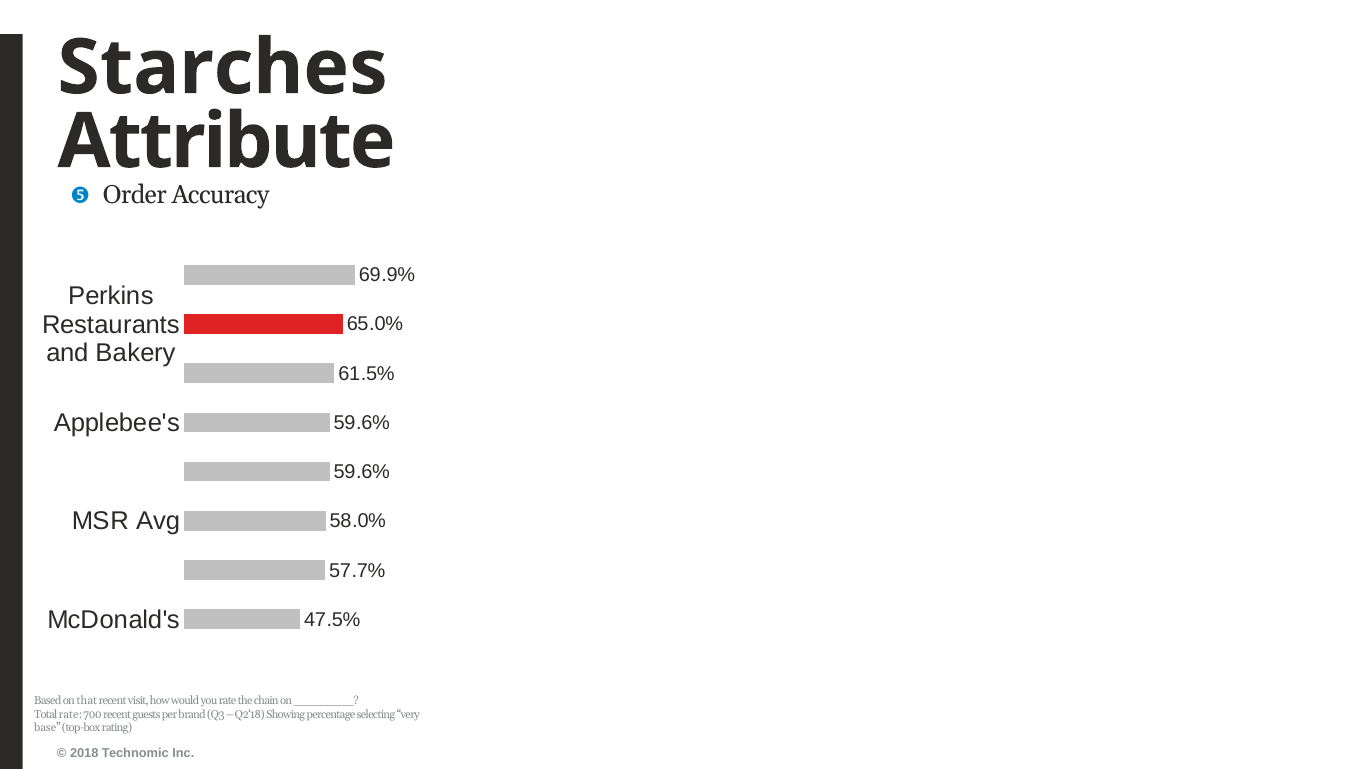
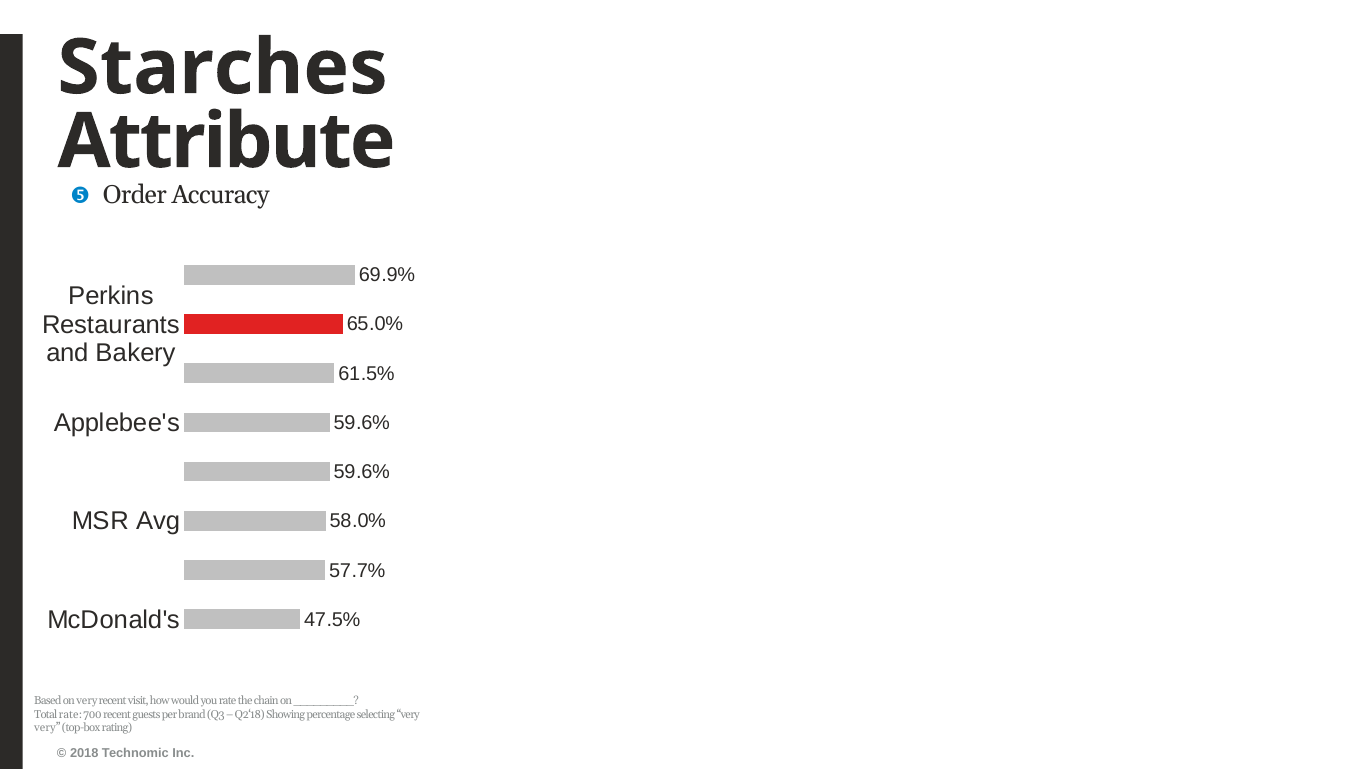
on that: that -> very (87, 701)
base: base -> very (47, 729)
